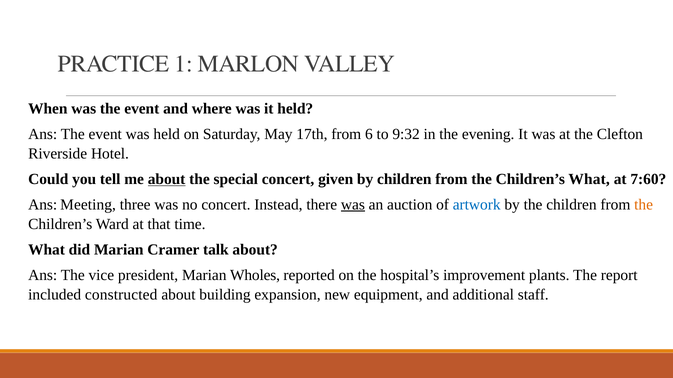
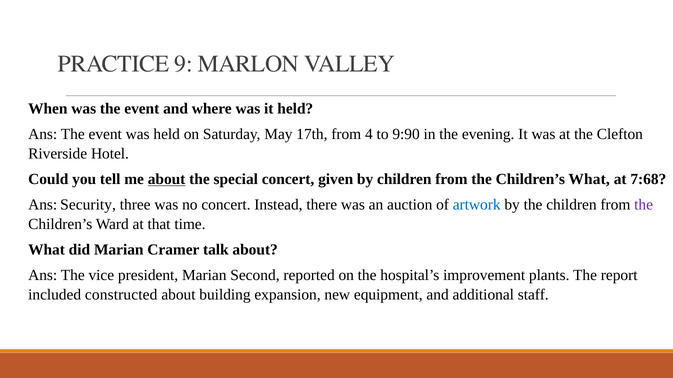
1: 1 -> 9 (184, 64)
6: 6 -> 4 (369, 134)
9:32: 9:32 -> 9:90 (406, 134)
7:60: 7:60 -> 7:68 (648, 179)
Meeting: Meeting -> Security (88, 205)
was underline: present -> none (353, 205)
the colour: orange -> purple (644, 205)
Wholes: Wholes -> Second (255, 275)
